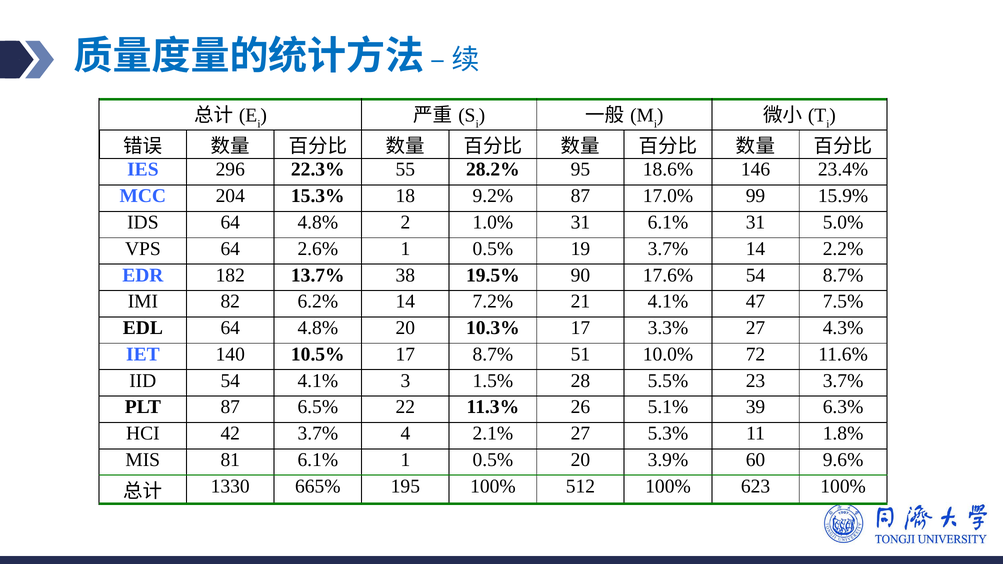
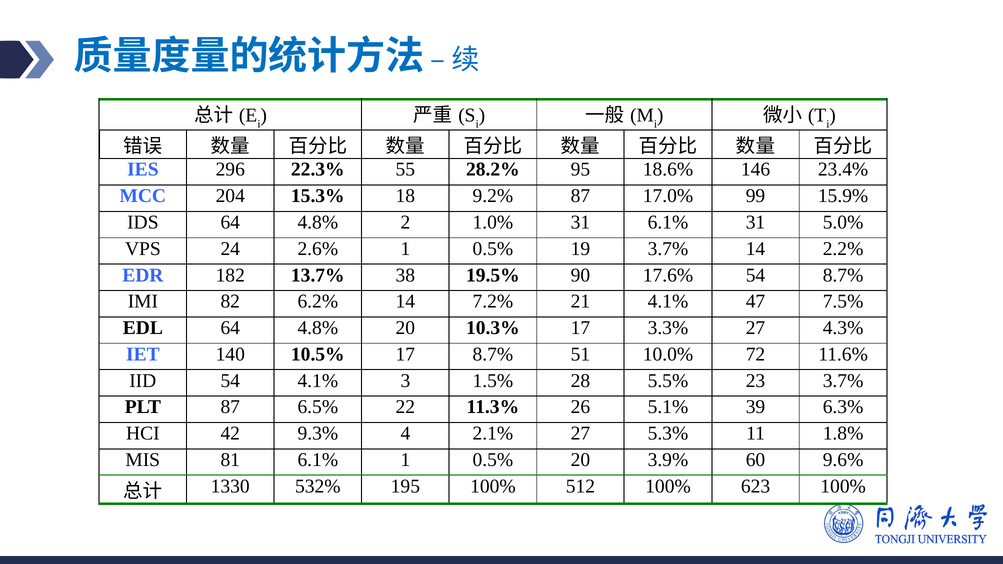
VPS 64: 64 -> 24 (230, 249)
42 3.7%: 3.7% -> 9.3% (318, 434)
665%: 665% -> 532% (318, 486)
